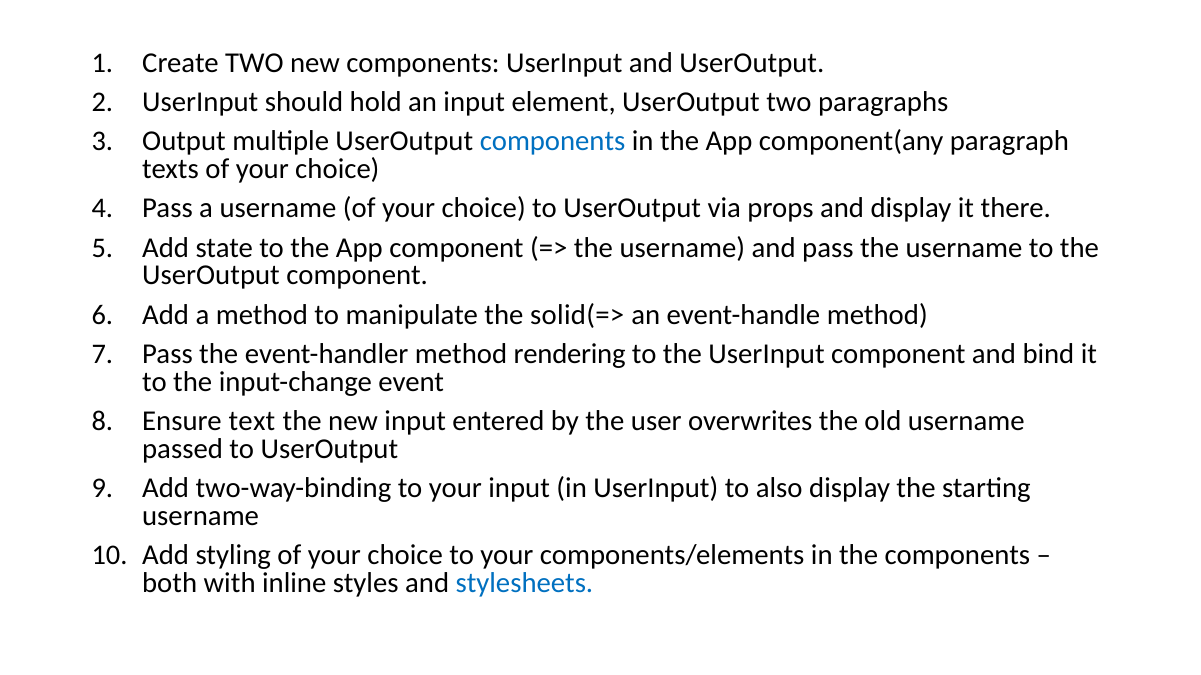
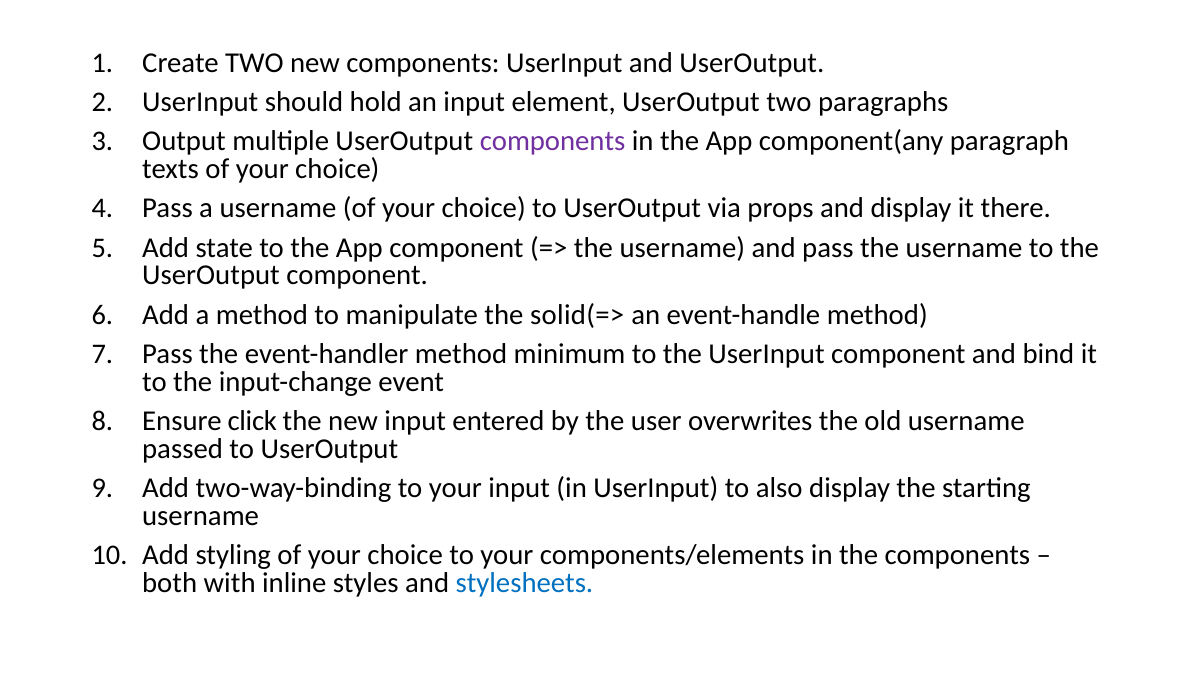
components colour: blue -> purple (553, 141)
rendering: rendering -> minimum (570, 354)
text: text -> click (252, 421)
